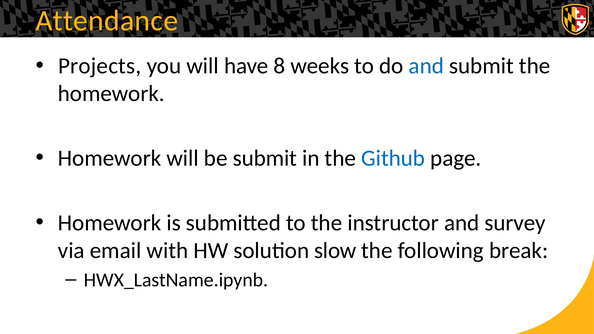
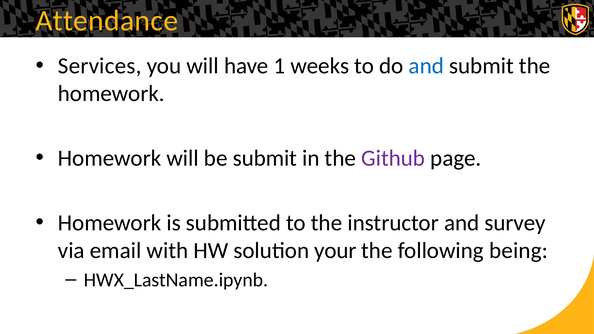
Projects: Projects -> Services (100, 66)
8: 8 -> 1 (280, 66)
Github colour: blue -> purple (393, 158)
slow: slow -> your (335, 251)
break: break -> being (519, 251)
